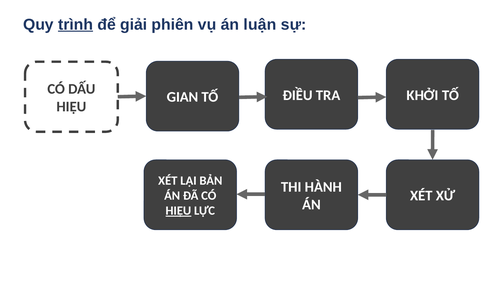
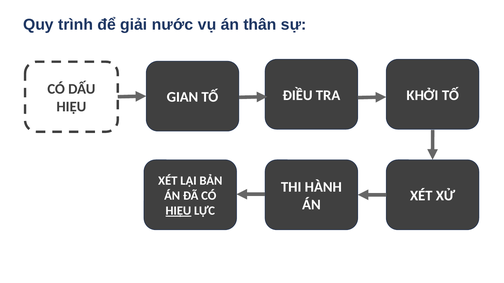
trình underline: present -> none (76, 25)
phiên: phiên -> nước (173, 25)
luận: luận -> thân (260, 25)
